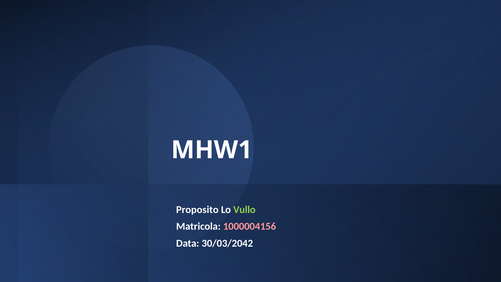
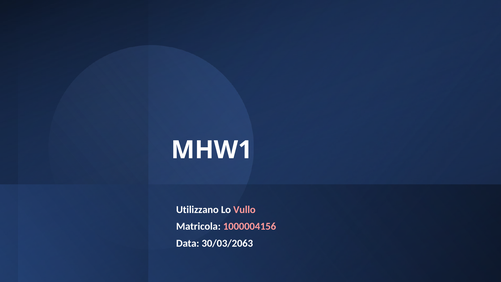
Proposito: Proposito -> Utilizzano (197, 210)
Vullo colour: light green -> pink (244, 210)
30/03/2042: 30/03/2042 -> 30/03/2063 (227, 243)
